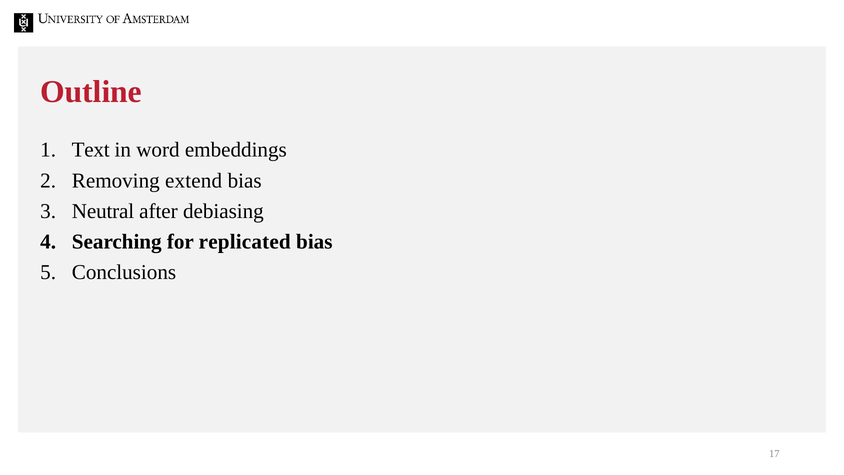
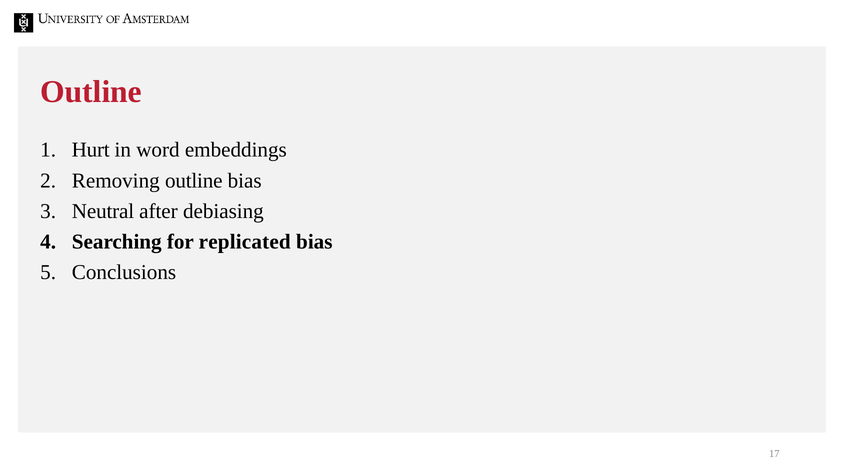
Text: Text -> Hurt (91, 150)
Removing extend: extend -> outline (194, 180)
